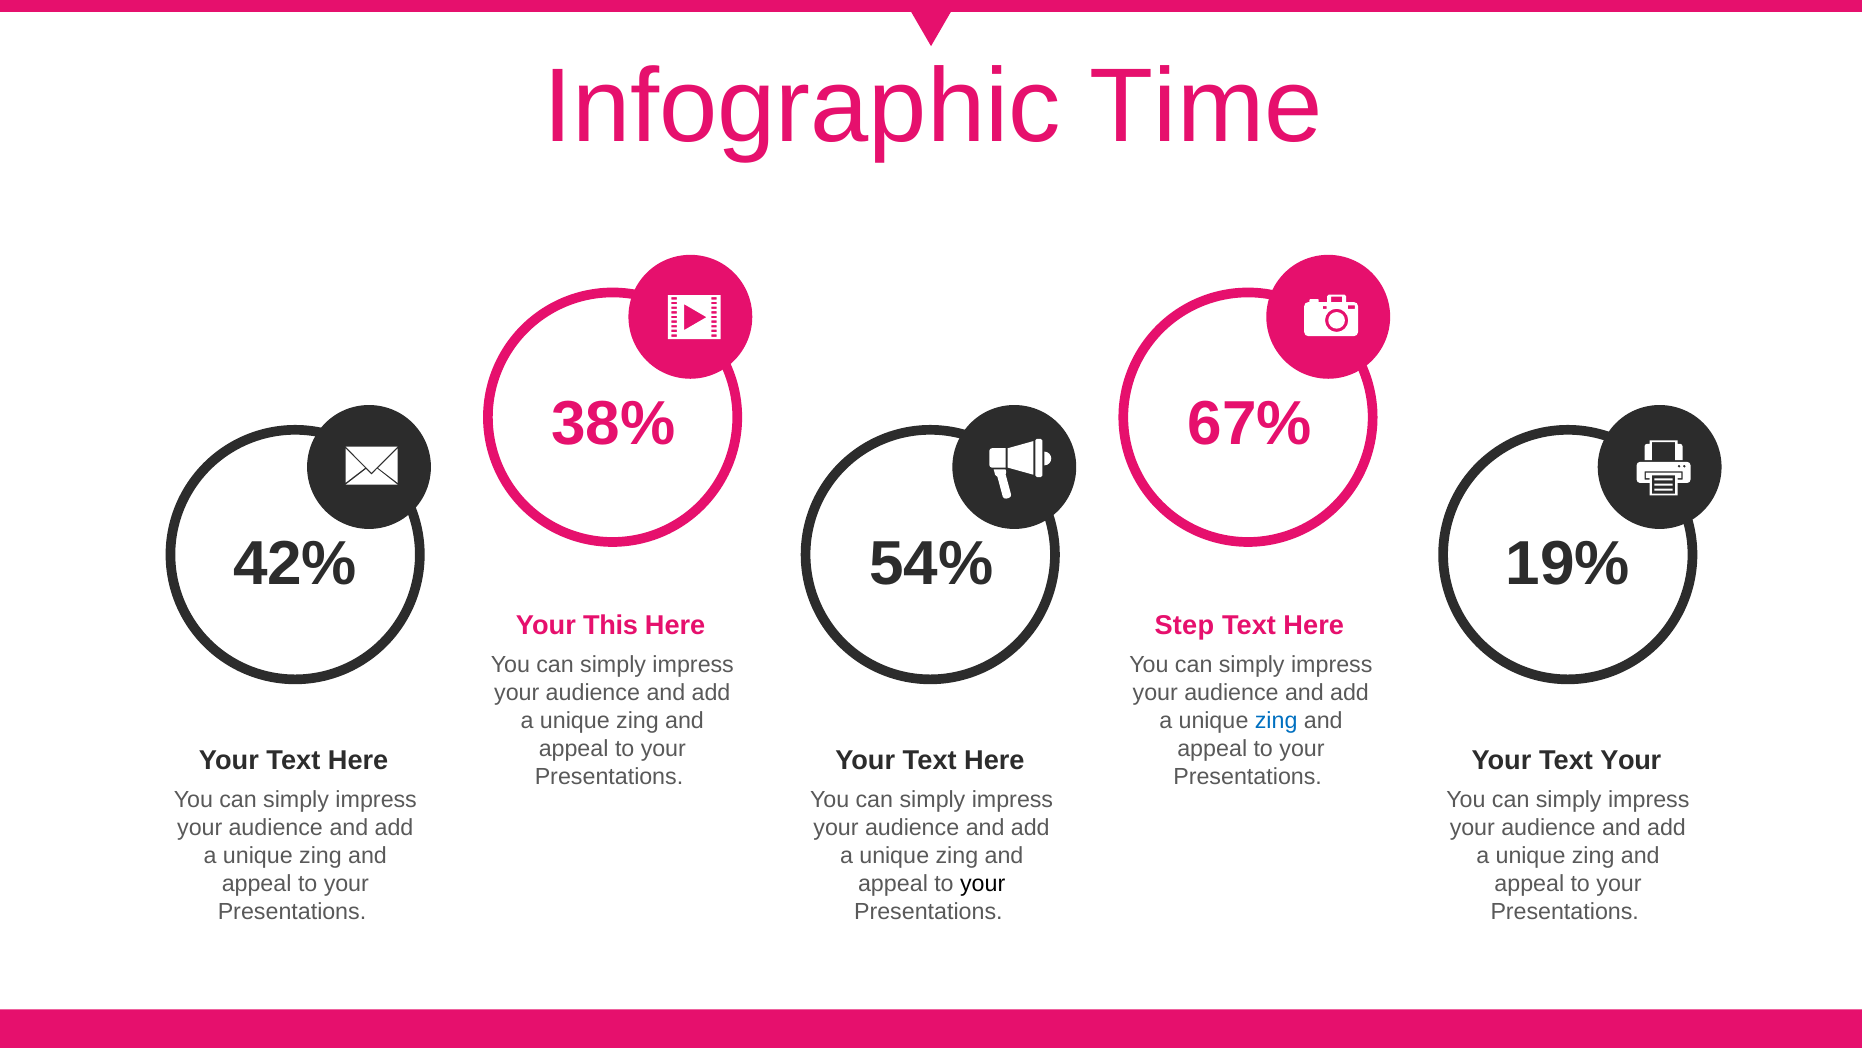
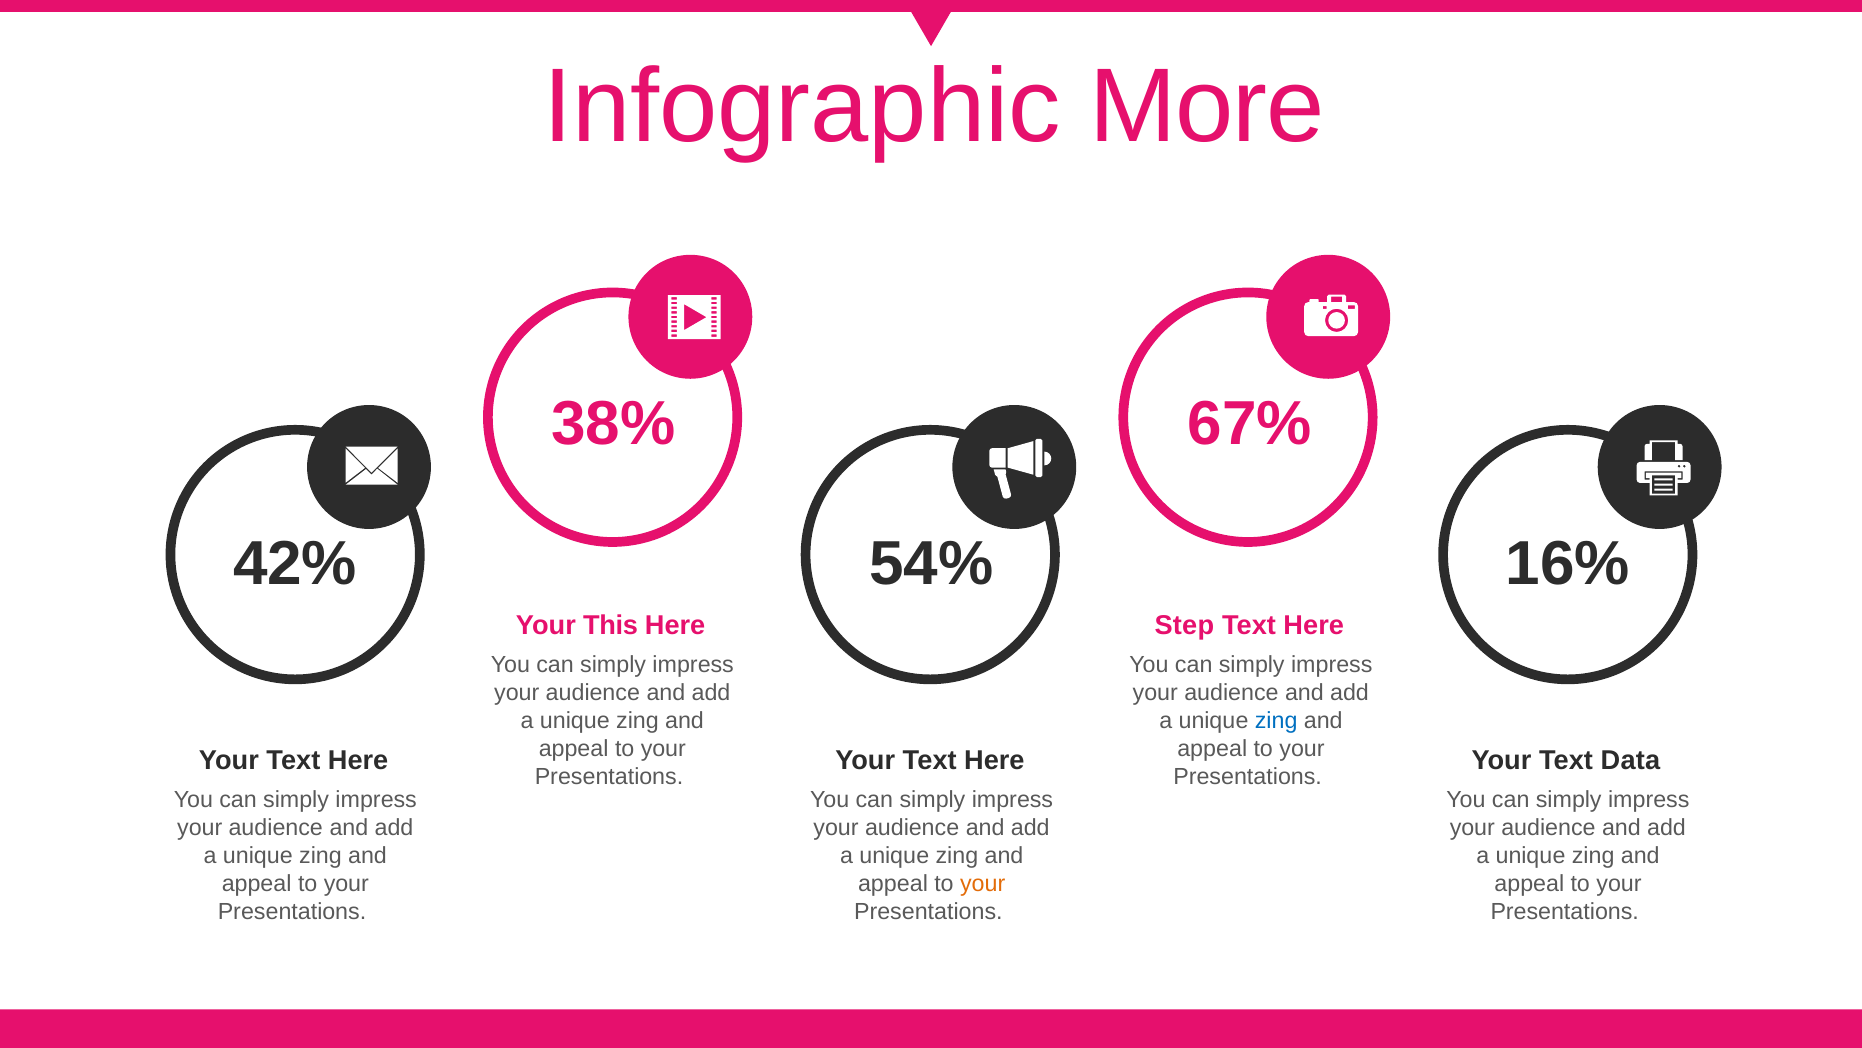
Time: Time -> More (1207, 107)
19%: 19% -> 16% (1568, 564)
Text Your: Your -> Data (1631, 760)
your colour: black -> orange (983, 883)
